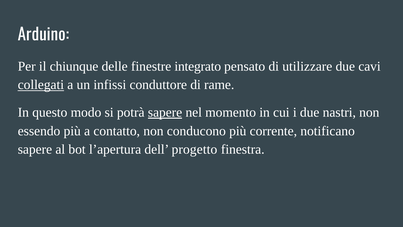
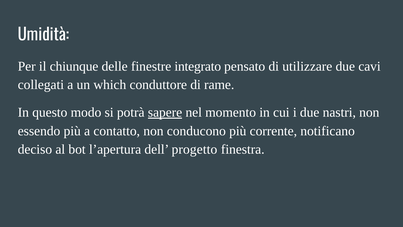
Arduino: Arduino -> Umidità (44, 35)
collegati underline: present -> none (41, 85)
infissi: infissi -> which (110, 85)
sapere: sapere -> deciso (35, 149)
